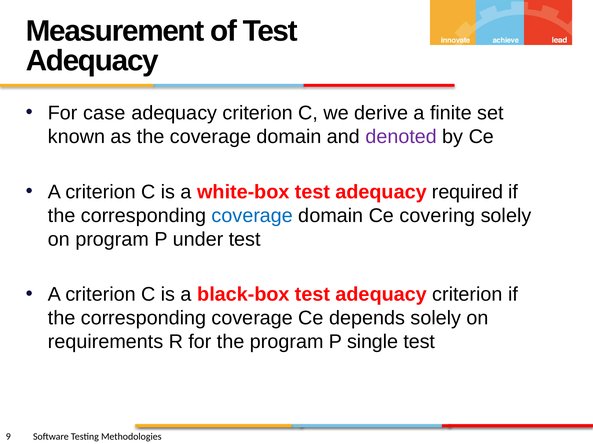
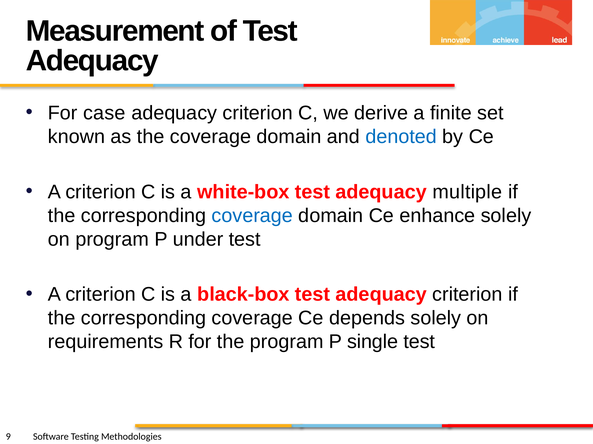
denoted colour: purple -> blue (401, 137)
required: required -> multiple (467, 192)
covering: covering -> enhance (437, 216)
